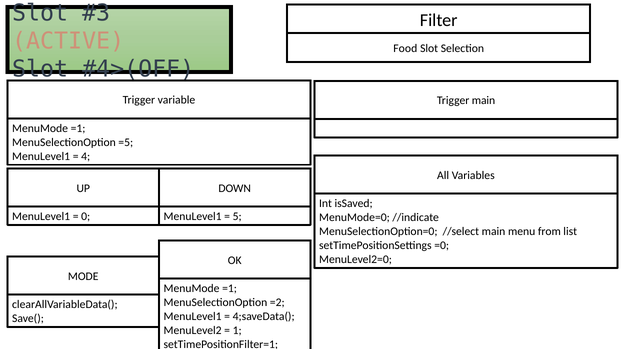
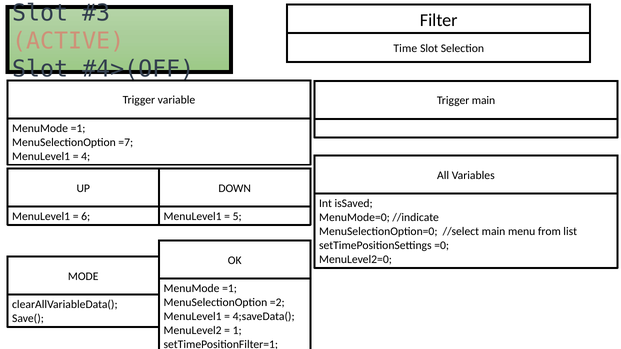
Food: Food -> Time (405, 48)
=5: =5 -> =7 (126, 142)
0: 0 -> 6 (86, 217)
